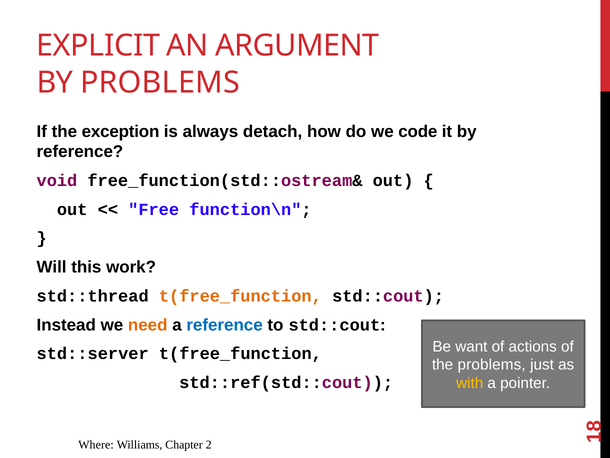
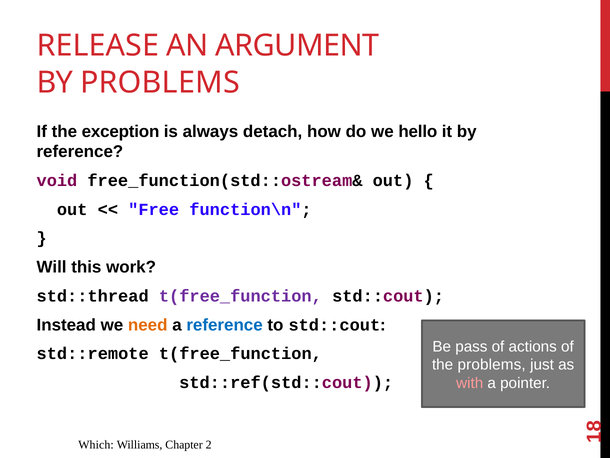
EXPLICIT: EXPLICIT -> RELEASE (98, 46)
code: code -> hello (418, 131)
t(free_function colour: orange -> purple (240, 296)
want: want -> pass (471, 346)
std::server: std::server -> std::remote (93, 353)
with colour: yellow -> pink (470, 383)
Where: Where -> Which (96, 444)
